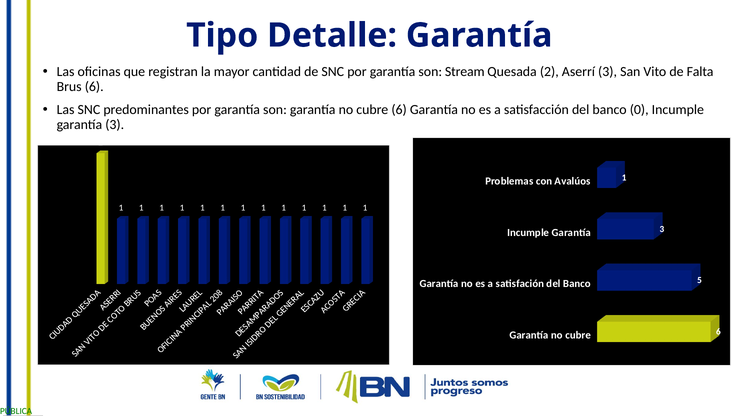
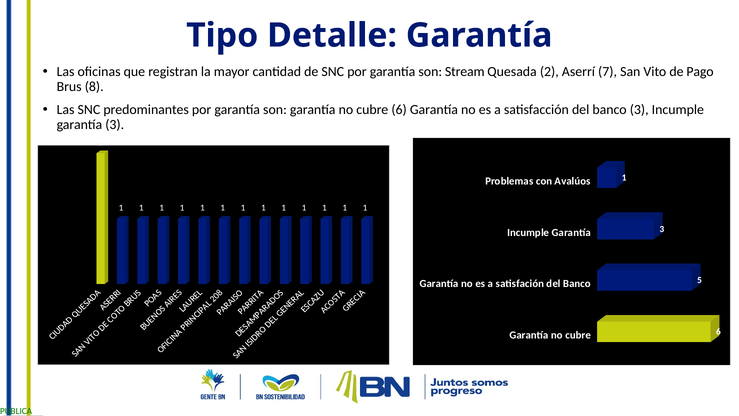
Aserrí 3: 3 -> 7 (608, 72)
Falta: Falta -> Pago (700, 72)
Brus 6: 6 -> 8 (94, 87)
banco 0: 0 -> 3 (639, 109)
